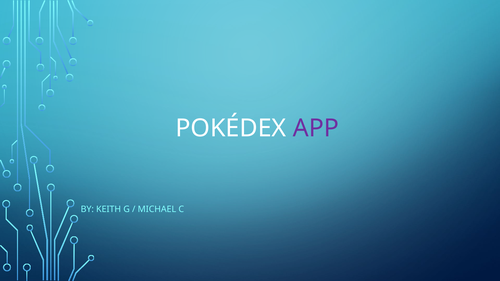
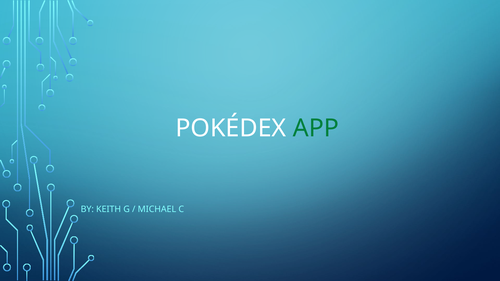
APP colour: purple -> green (316, 128)
